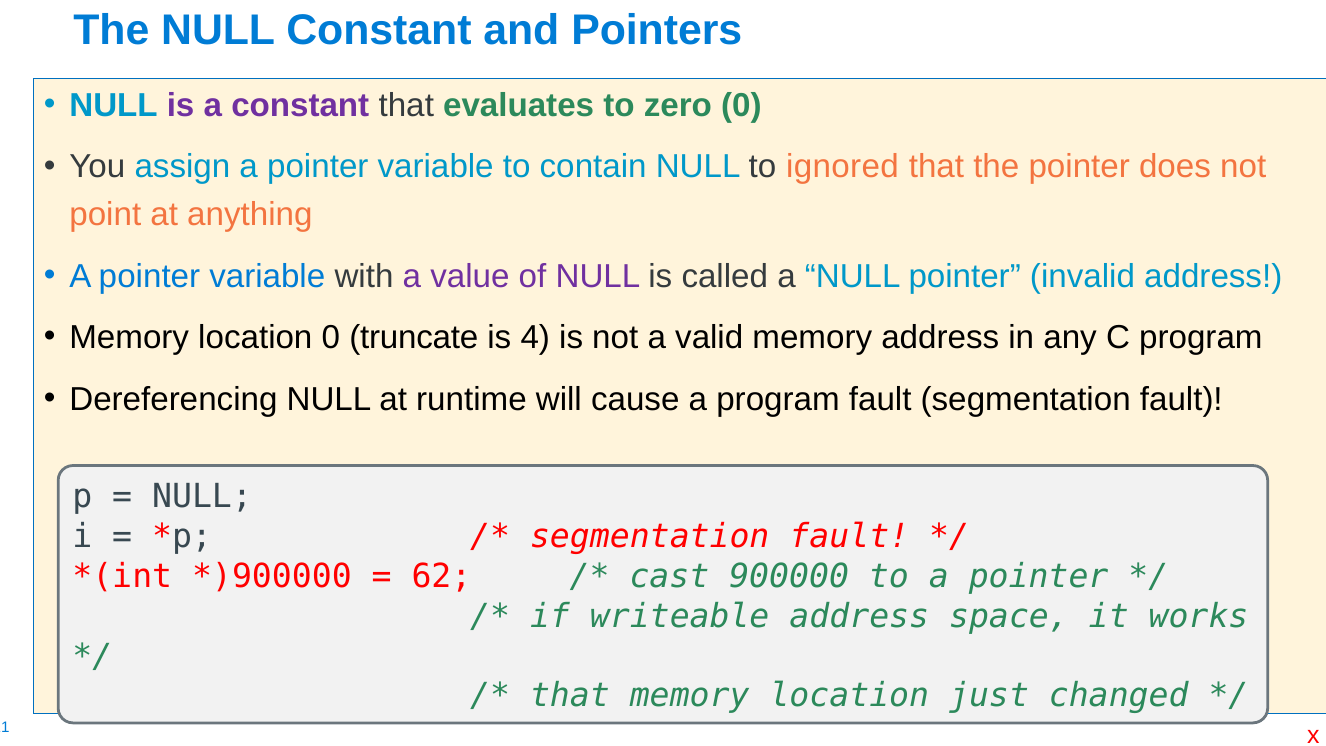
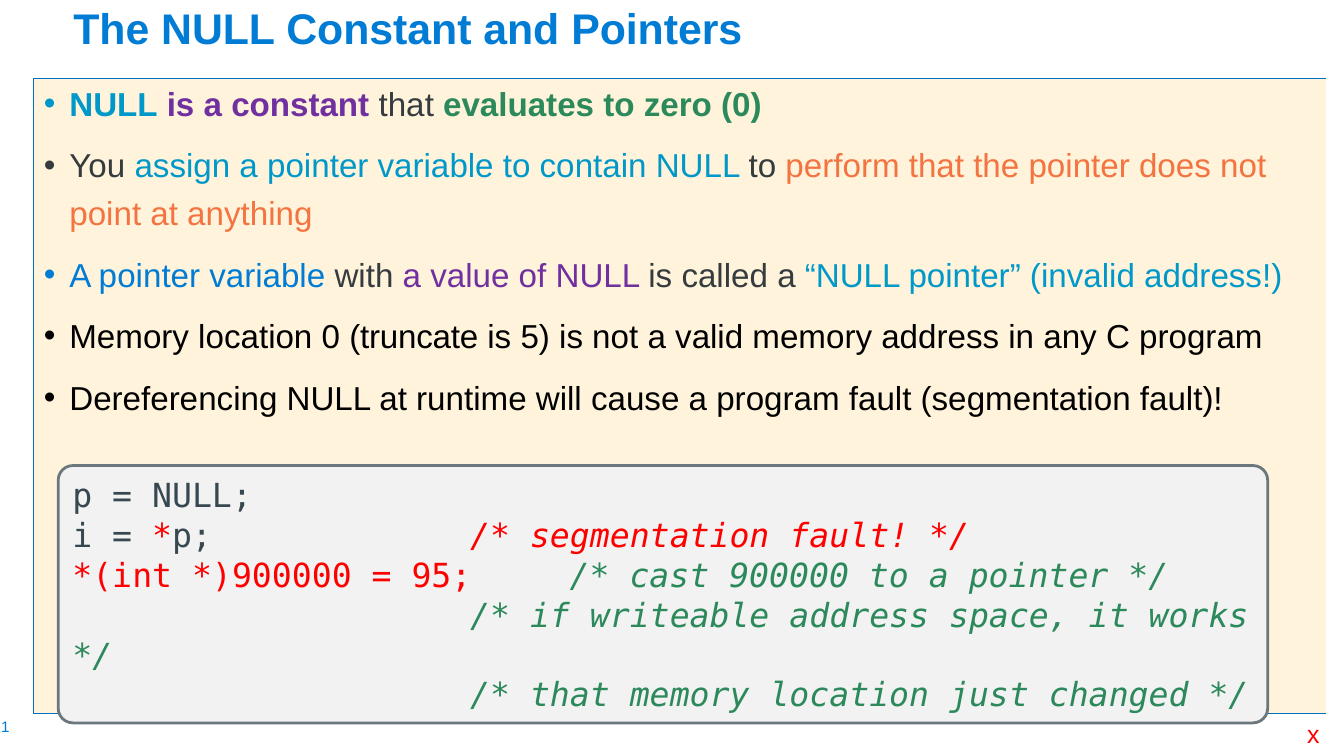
ignored: ignored -> perform (843, 167)
4: 4 -> 5 (535, 338)
62: 62 -> 95 (441, 577)
